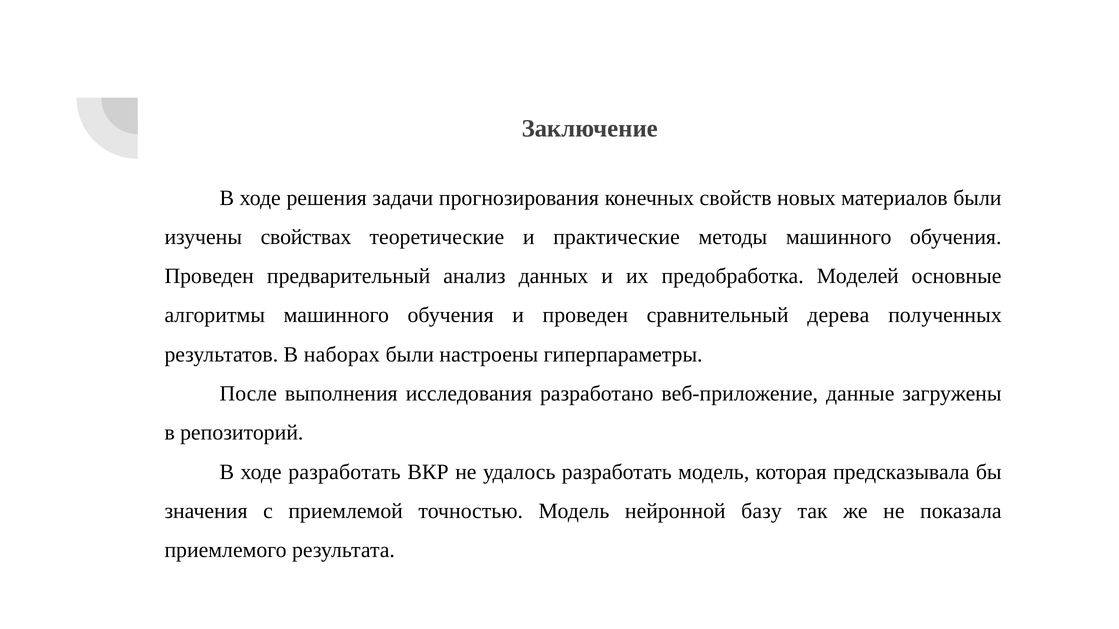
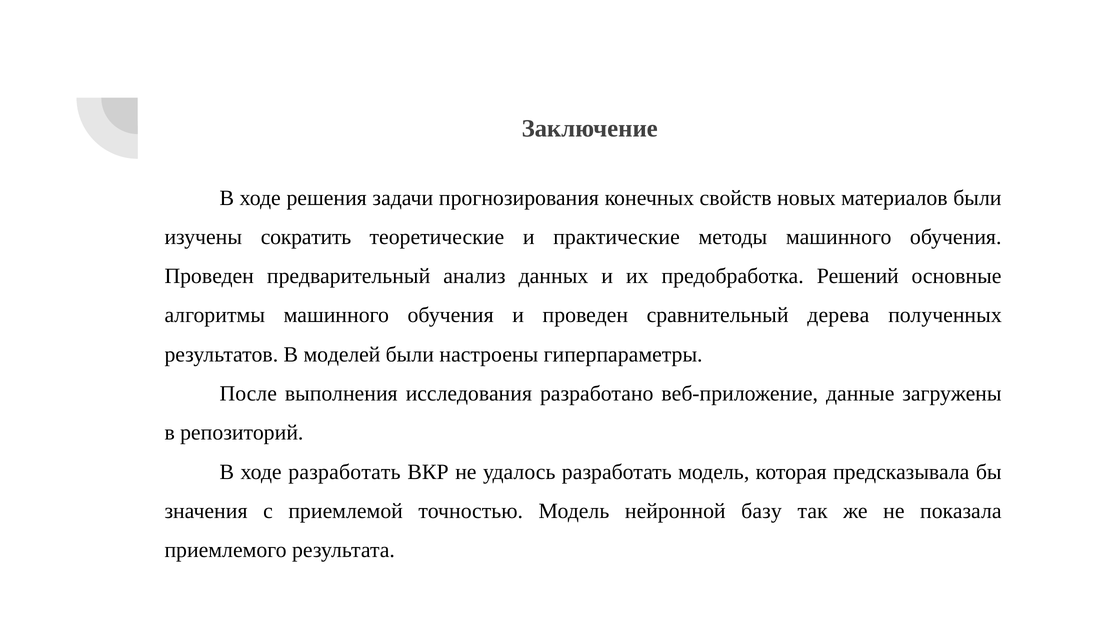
свойствах: свойствах -> сократить (306, 237)
Моделей: Моделей -> Решений (858, 276)
наборах: наборах -> моделей (342, 355)
